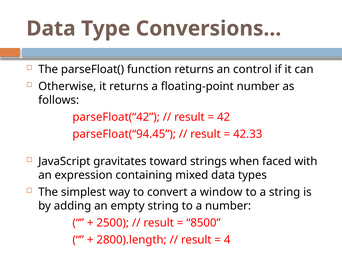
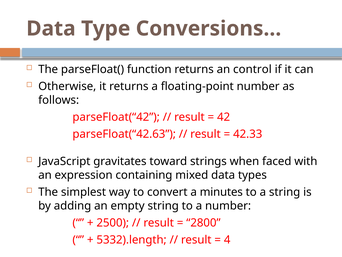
parseFloat(“94.45: parseFloat(“94.45 -> parseFloat(“42.63 (124, 134)
window: window -> minutes (221, 192)
8500: 8500 -> 2800 (203, 222)
2800).length: 2800).length -> 5332).length (132, 239)
